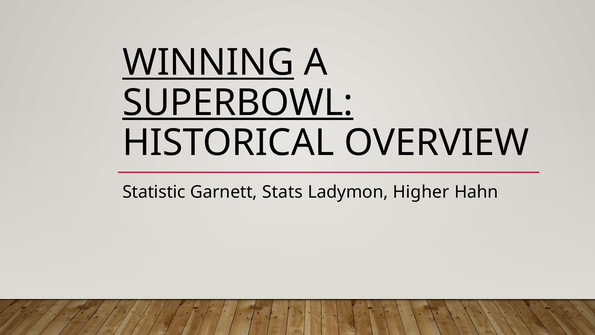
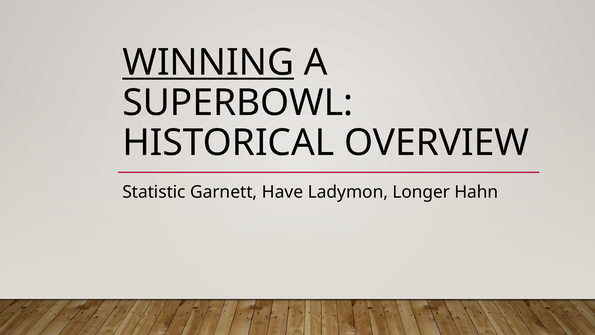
SUPERBOWL underline: present -> none (238, 103)
Stats: Stats -> Have (282, 192)
Higher: Higher -> Longer (421, 192)
